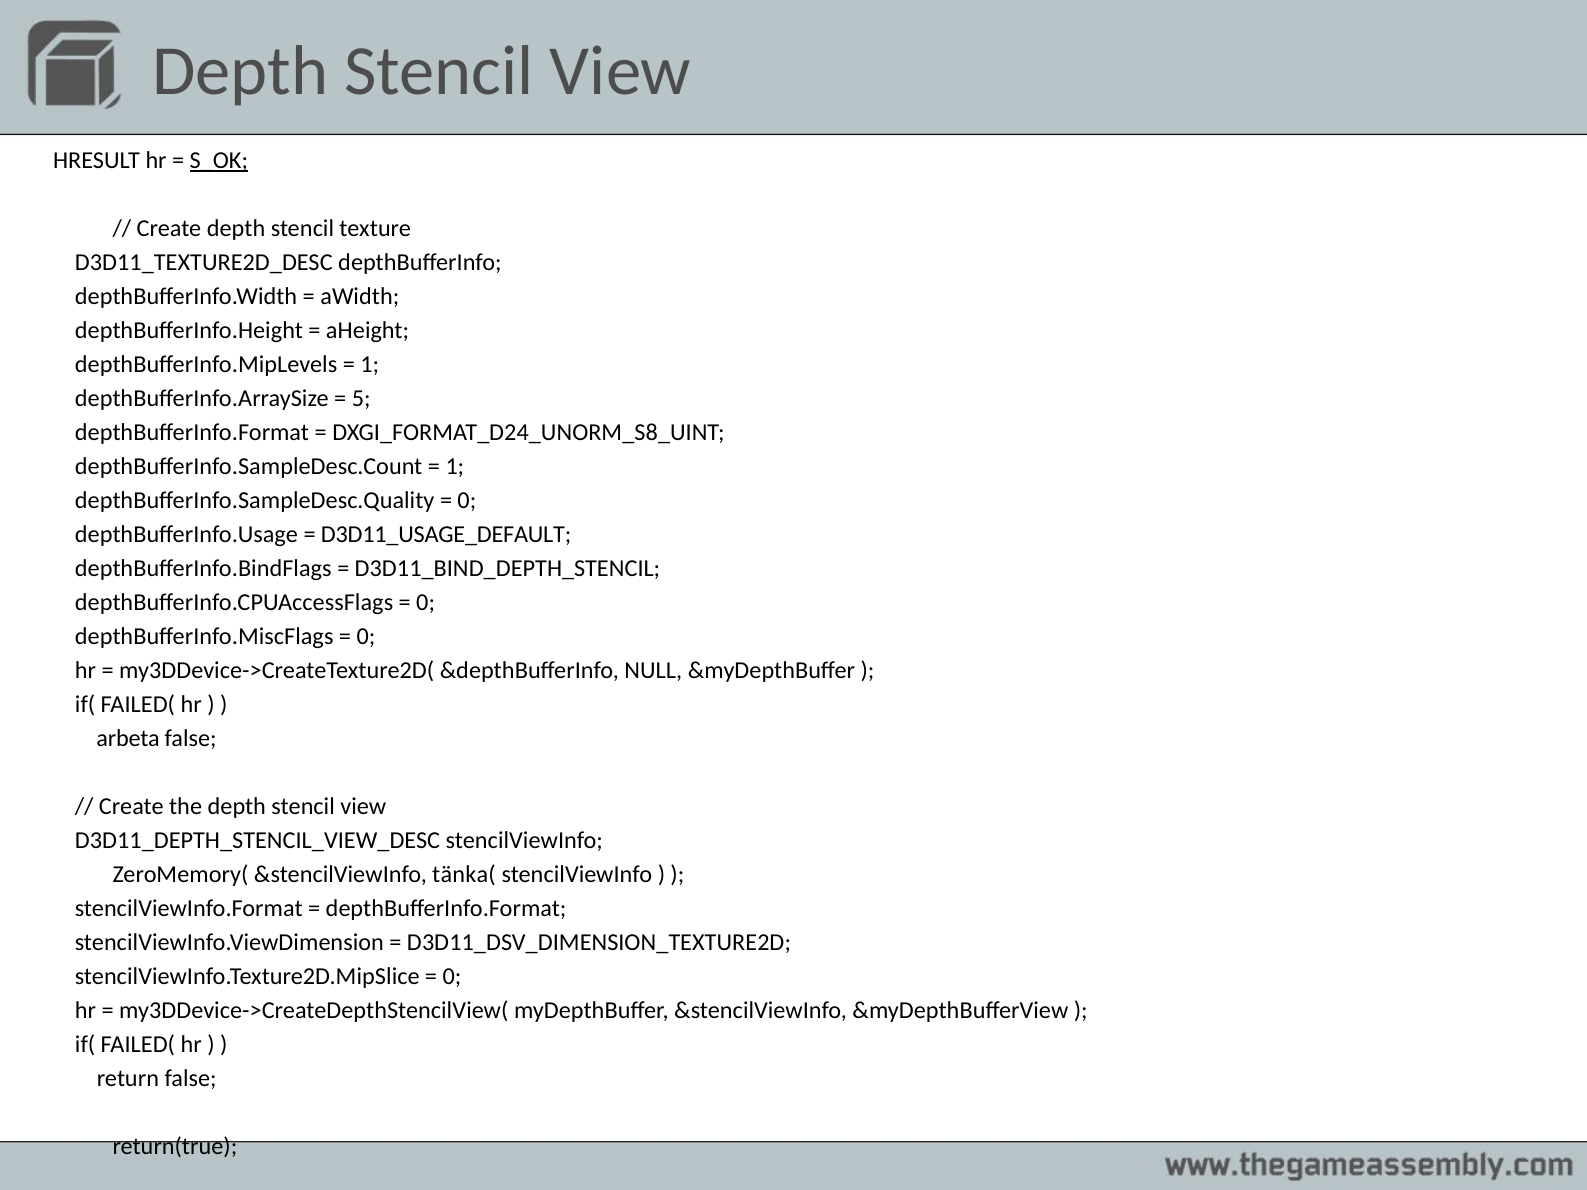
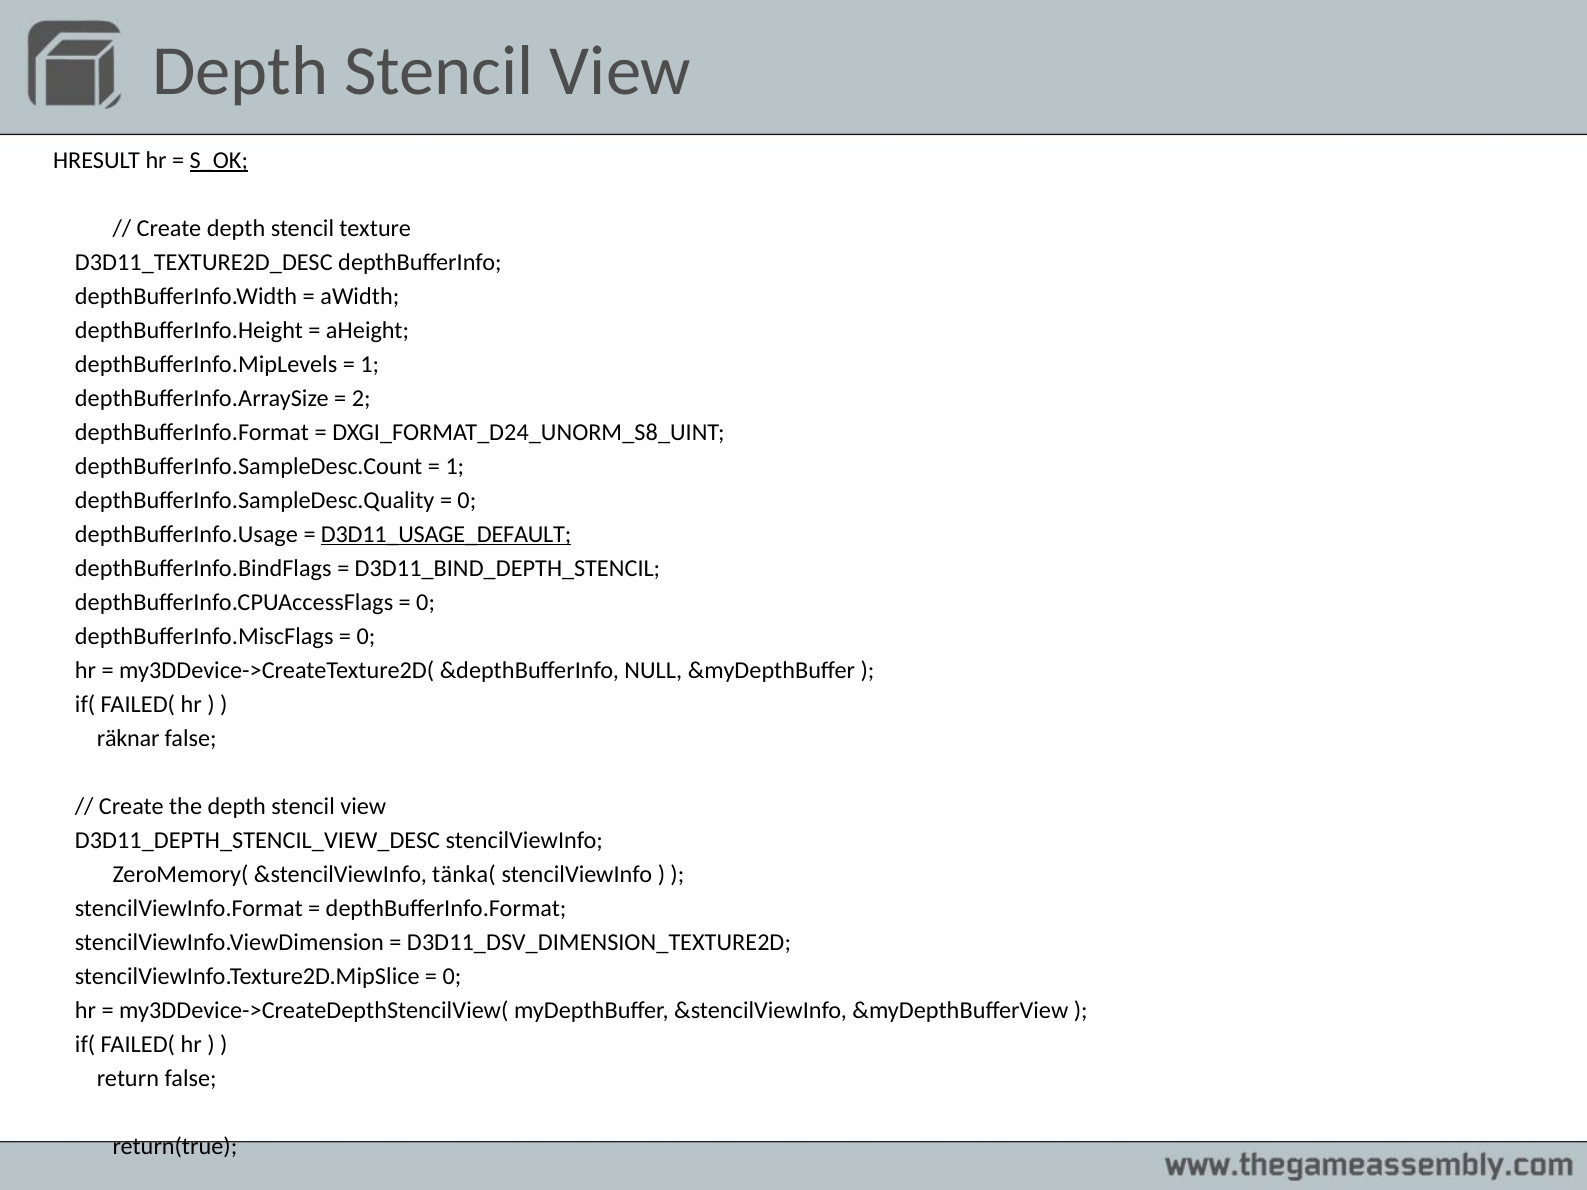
5: 5 -> 2 (361, 398)
D3D11_USAGE_DEFAULT underline: none -> present (446, 534)
arbeta: arbeta -> räknar (128, 738)
